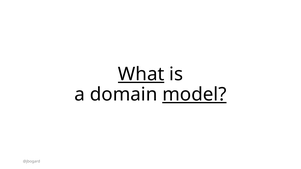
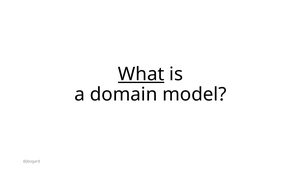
model underline: present -> none (194, 95)
